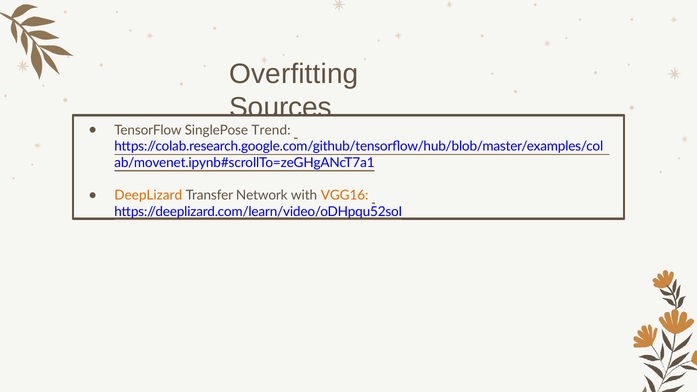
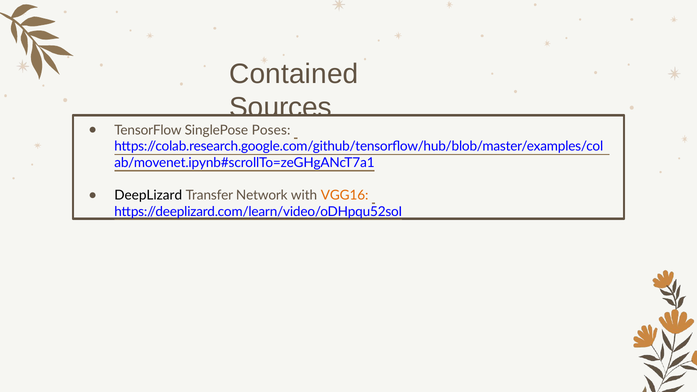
Overﬁtting: Overﬁtting -> Contained (294, 74)
Trend: Trend -> Poses (271, 130)
DeepLizard colour: orange -> black (148, 195)
